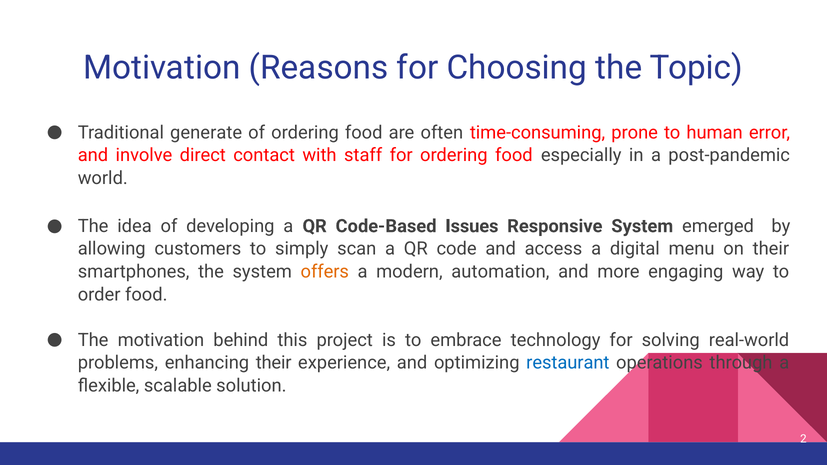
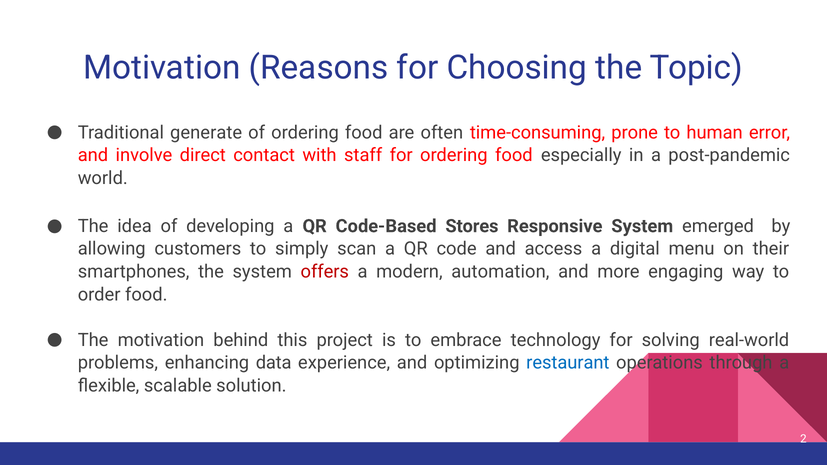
Issues: Issues -> Stores (472, 226)
offers colour: orange -> red (325, 272)
enhancing their: their -> data (274, 363)
